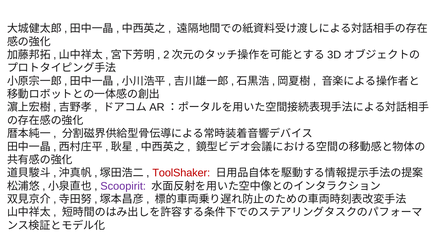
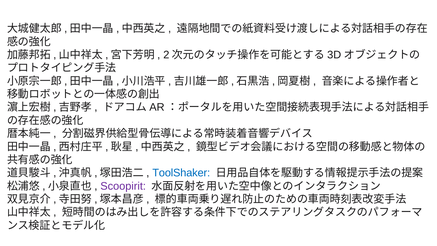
ToolShaker colour: red -> blue (181, 173)
